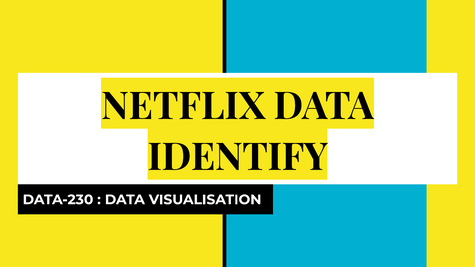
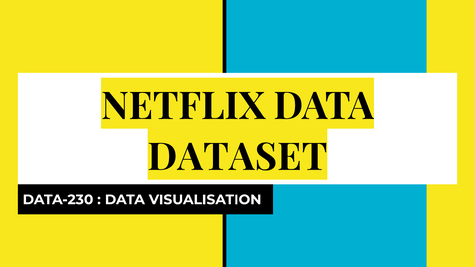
IDENTIFY: IDENTIFY -> DATASET (237, 157)
